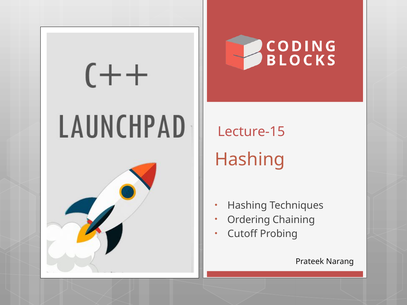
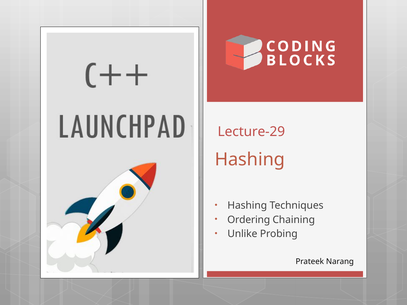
Lecture-15: Lecture-15 -> Lecture-29 (251, 132)
Cutoff: Cutoff -> Unlike (242, 234)
